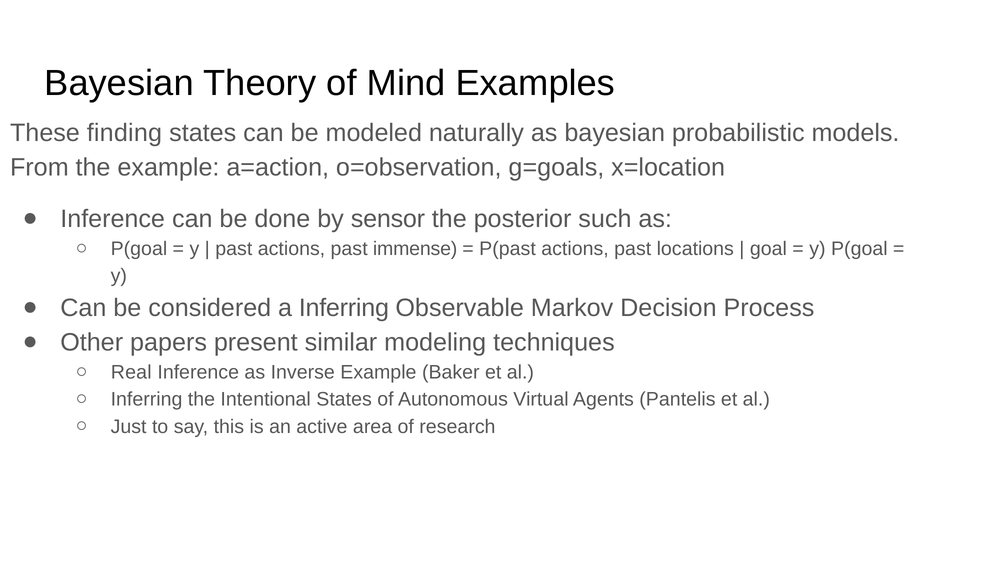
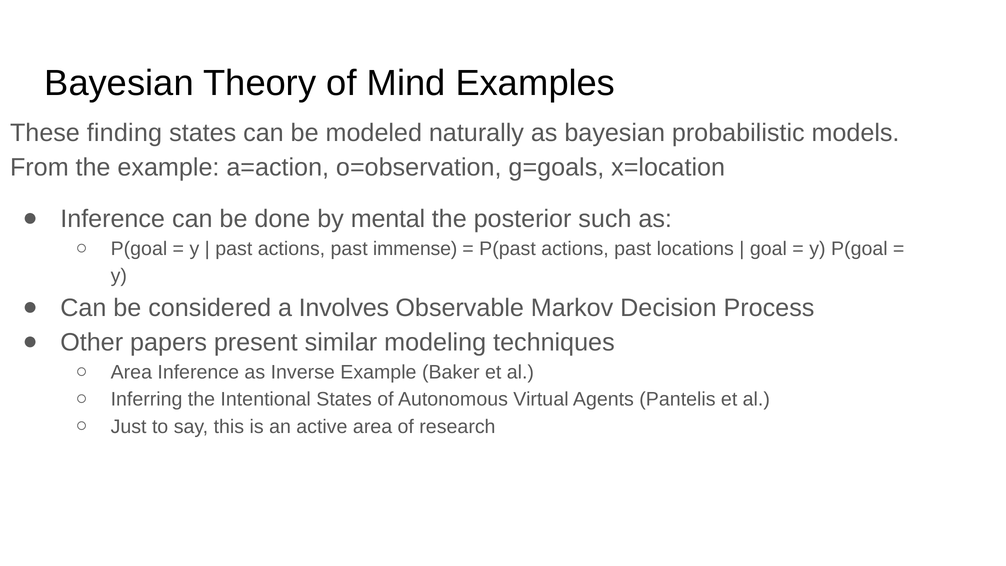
sensor: sensor -> mental (388, 219)
a Inferring: Inferring -> Involves (344, 308)
Real: Real -> Area (131, 372)
